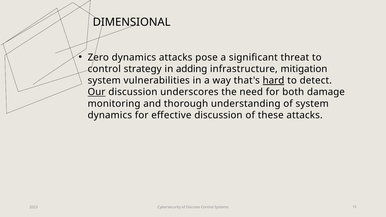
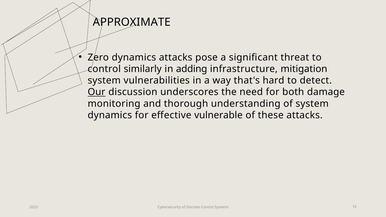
DIMENSIONAL: DIMENSIONAL -> APPROXIMATE (132, 22)
strategy: strategy -> similarly (143, 69)
hard underline: present -> none (273, 81)
effective discussion: discussion -> vulnerable (218, 115)
